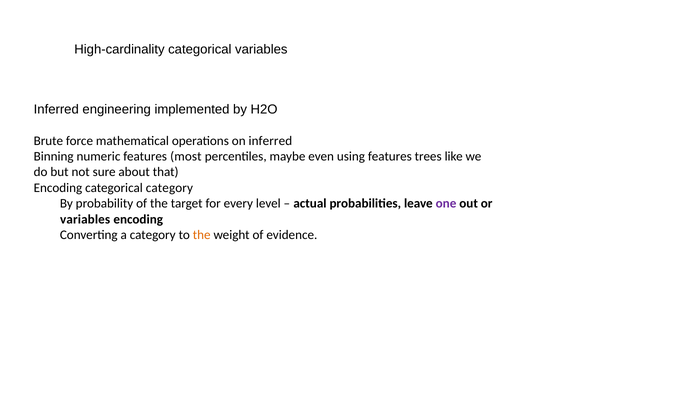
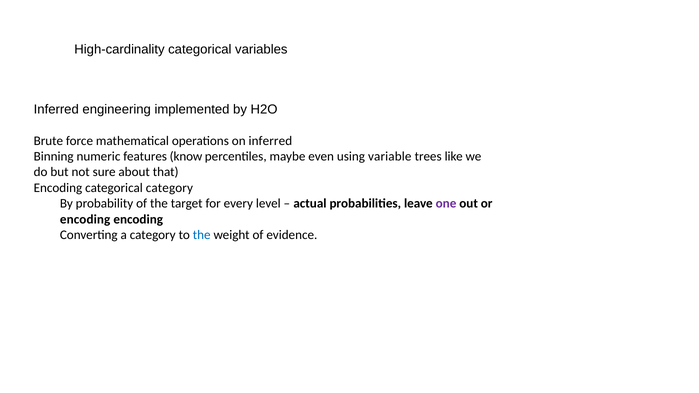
most: most -> know (186, 156)
using features: features -> variable (390, 156)
variables: variables -> encoding (85, 219)
the colour: orange -> blue (202, 235)
